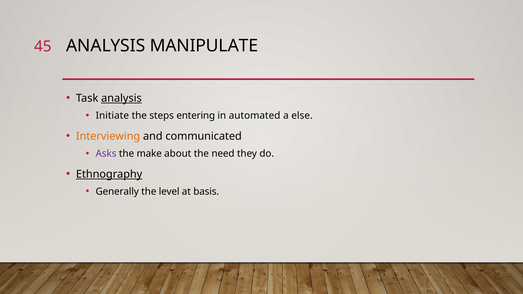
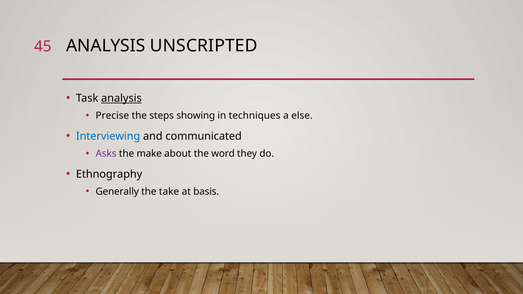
MANIPULATE: MANIPULATE -> UNSCRIPTED (204, 46)
Initiate: Initiate -> Precise (112, 116)
entering: entering -> showing (196, 116)
automated: automated -> techniques (255, 116)
Interviewing colour: orange -> blue (108, 136)
need: need -> word (223, 154)
Ethnography underline: present -> none (109, 174)
level: level -> take (169, 192)
